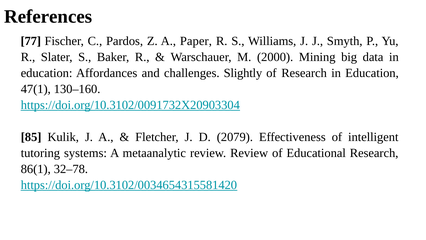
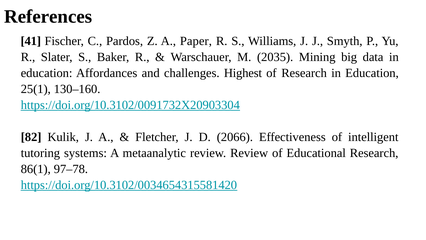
77: 77 -> 41 (31, 41)
2000: 2000 -> 2035 (275, 57)
Slightly: Slightly -> Highest (243, 73)
47(1: 47(1 -> 25(1 (36, 89)
85: 85 -> 82 (31, 137)
2079: 2079 -> 2066 (235, 137)
32–78: 32–78 -> 97–78 (71, 169)
